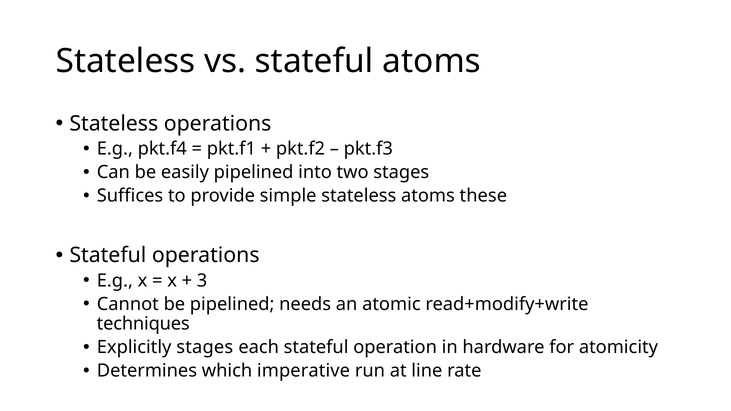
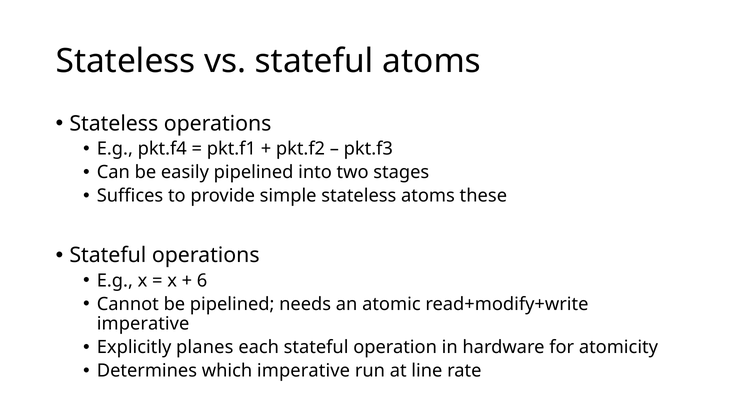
3: 3 -> 6 (202, 281)
techniques: techniques -> imperative (143, 324)
Explicitly stages: stages -> planes (205, 347)
